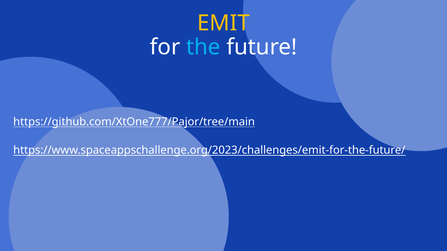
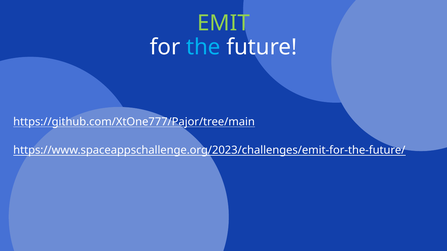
EMIT colour: yellow -> light green (223, 23)
